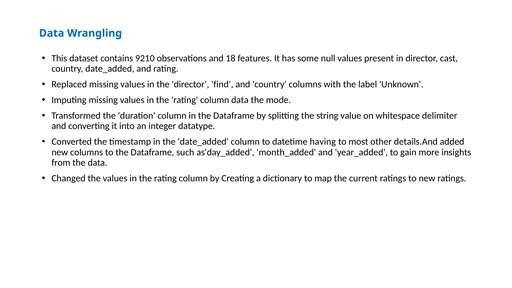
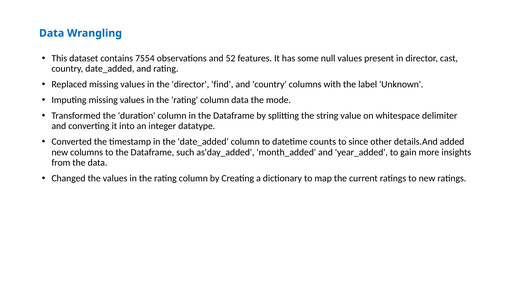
9210: 9210 -> 7554 (145, 58)
18: 18 -> 52 (231, 58)
having: having -> counts (323, 142)
most: most -> since (358, 142)
